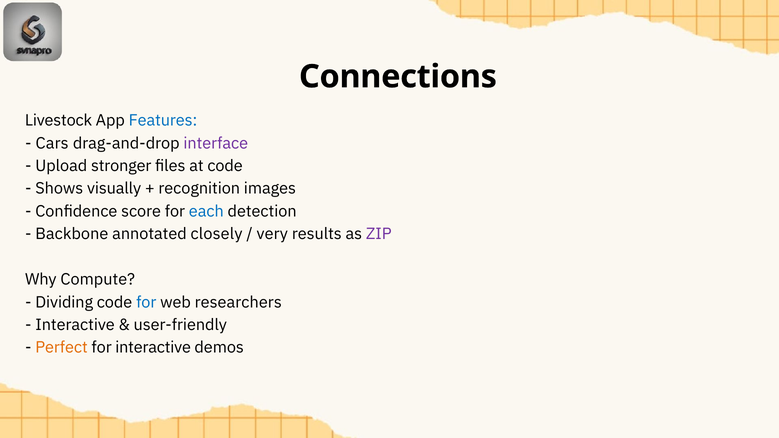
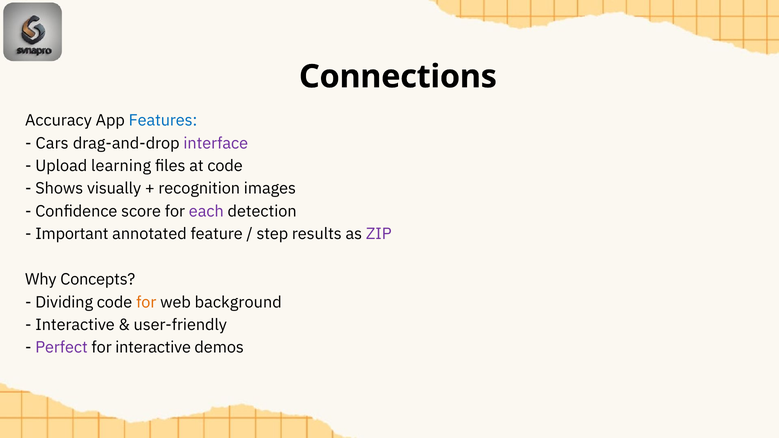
Livestock: Livestock -> Accuracy (58, 120)
stronger: stronger -> learning (121, 166)
each colour: blue -> purple (206, 211)
Backbone: Backbone -> Important (72, 234)
closely: closely -> feature (217, 234)
very: very -> step (272, 234)
Compute: Compute -> Concepts (98, 280)
for colour: blue -> orange (146, 302)
researchers: researchers -> background (238, 302)
Perfect colour: orange -> purple (61, 348)
